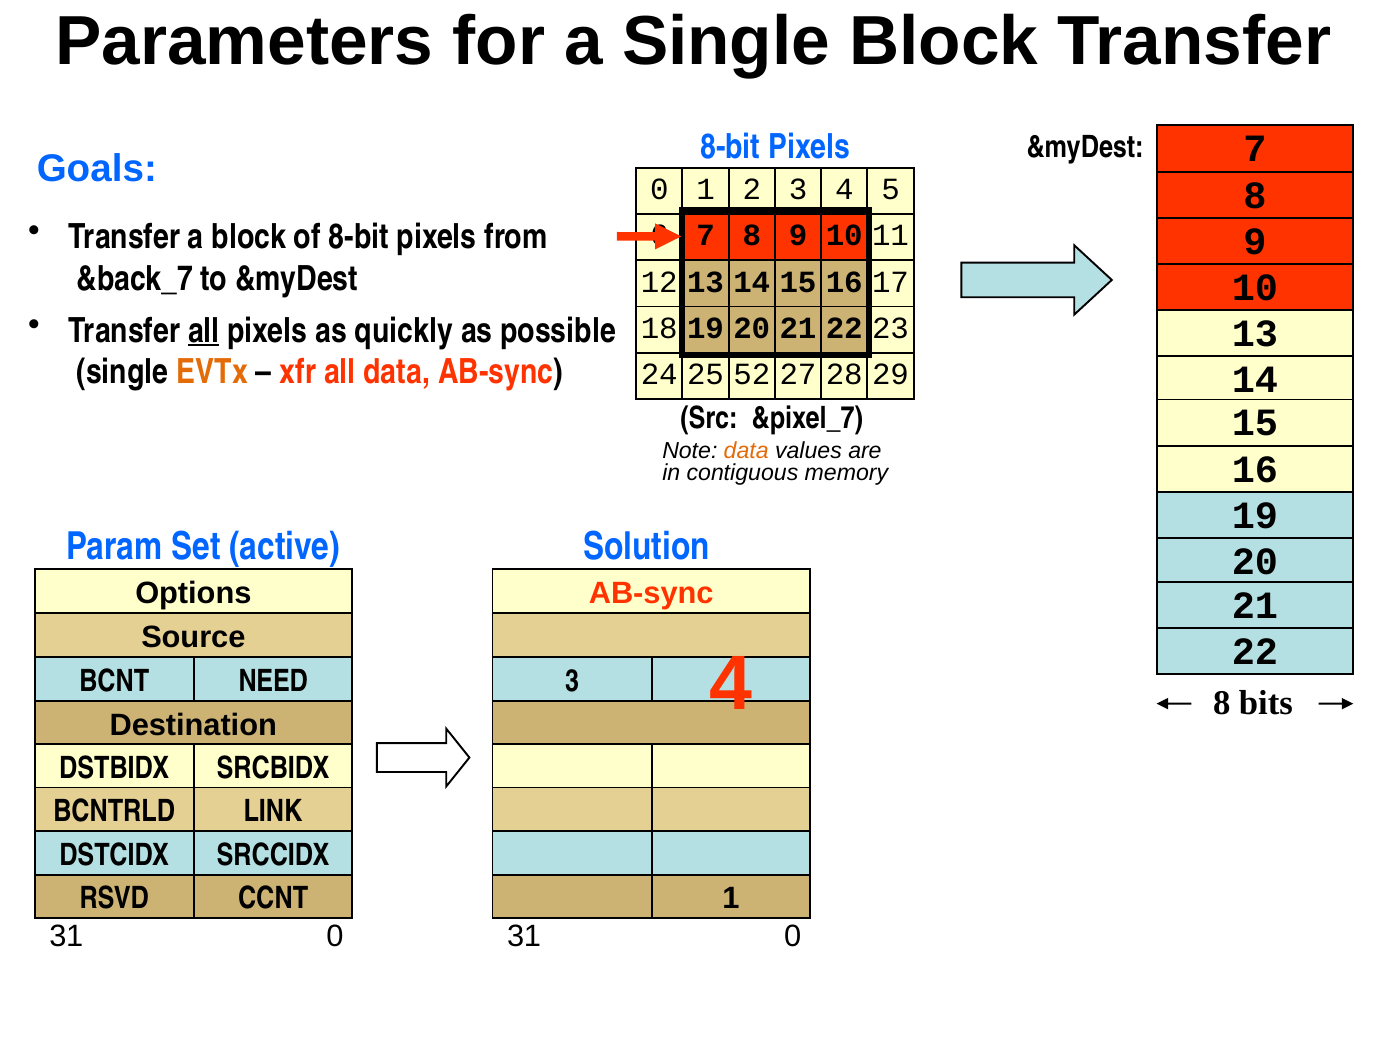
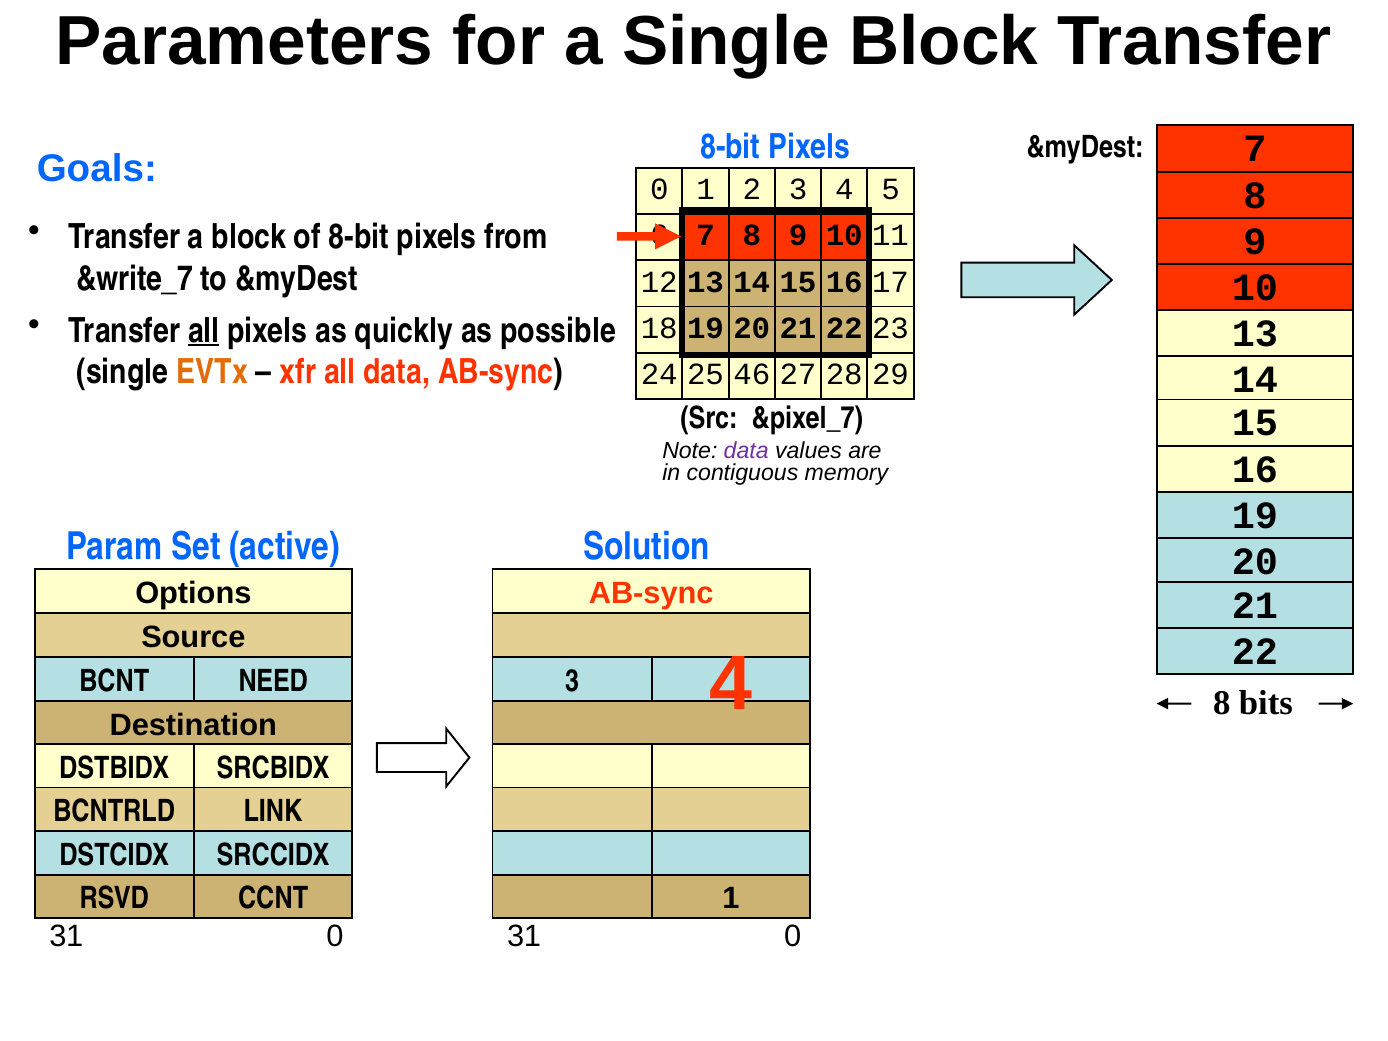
&back_7: &back_7 -> &write_7 (135, 279)
52: 52 -> 46 (752, 375)
data colour: orange -> purple (746, 451)
